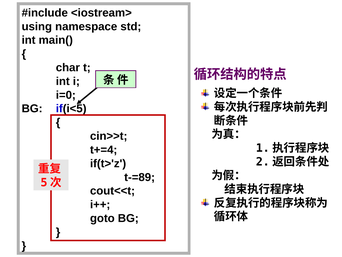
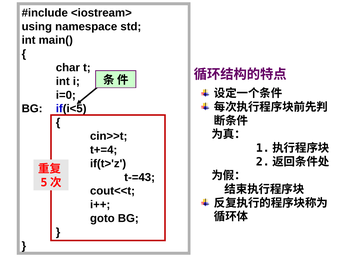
t-=89: t-=89 -> t-=43 (140, 177)
